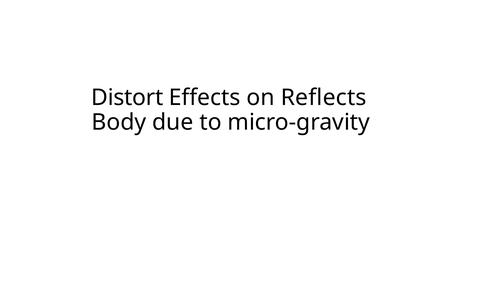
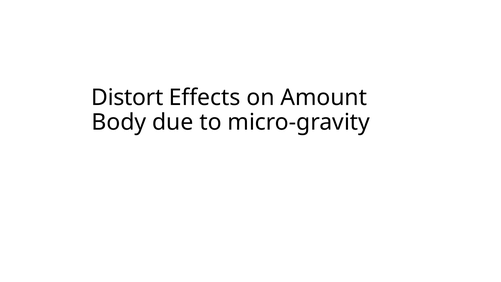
Reflects: Reflects -> Amount (324, 97)
